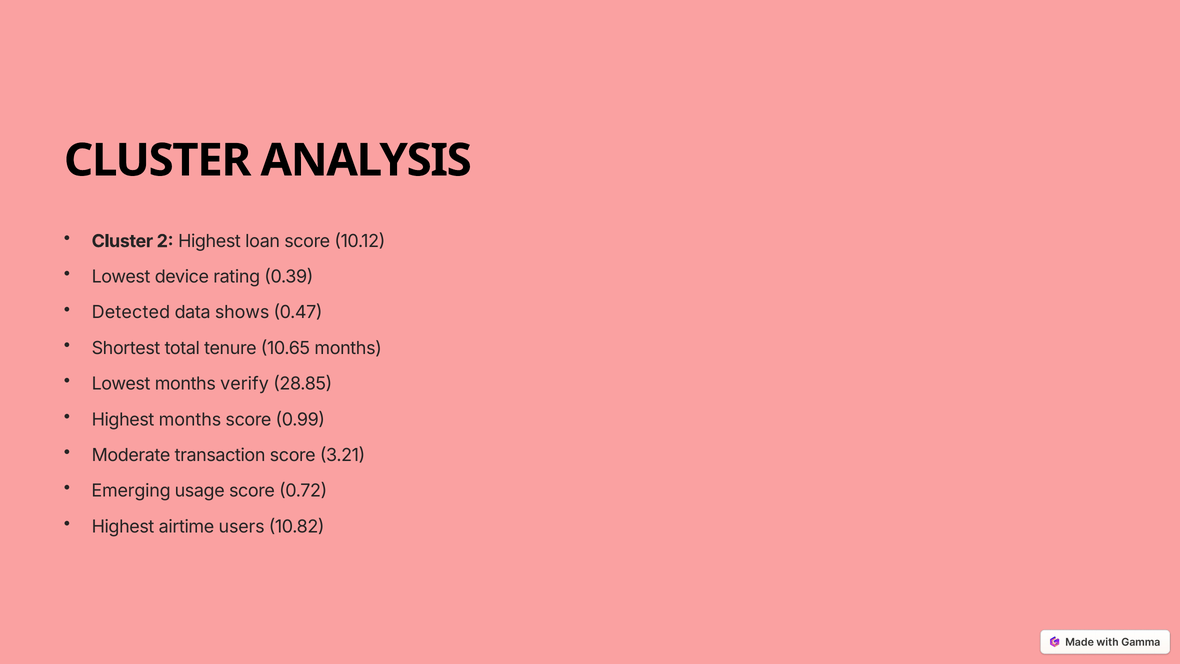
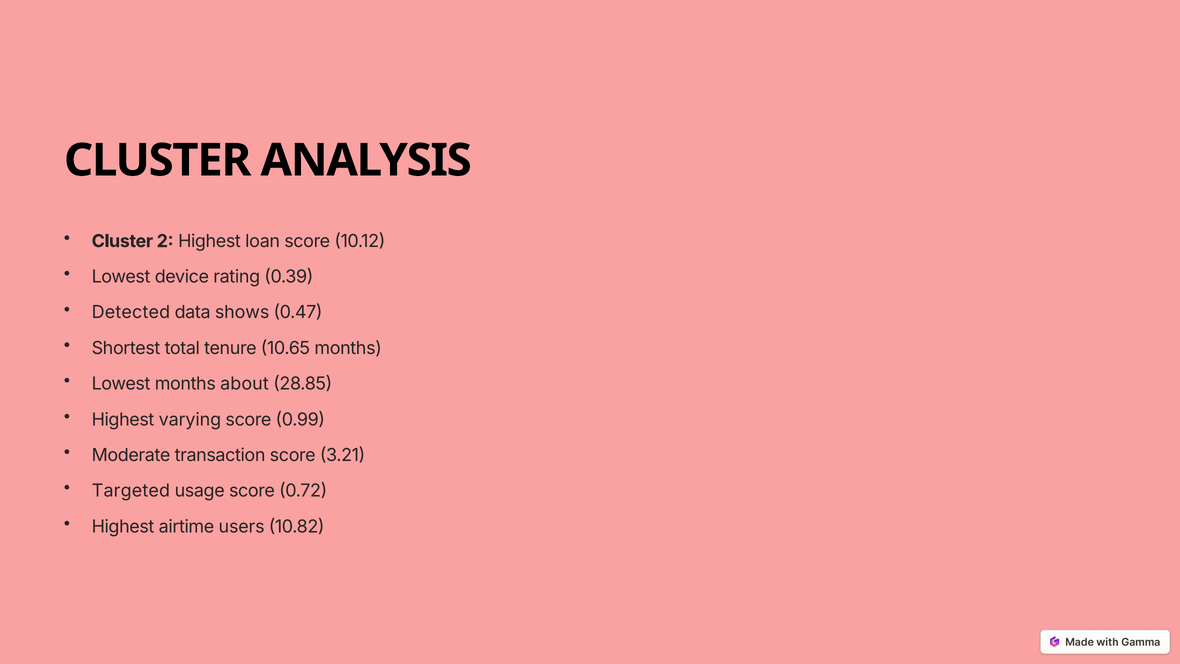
verify: verify -> about (244, 384)
Highest months: months -> varying (190, 419)
Emerging: Emerging -> Targeted (131, 491)
